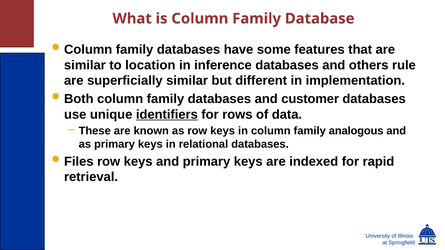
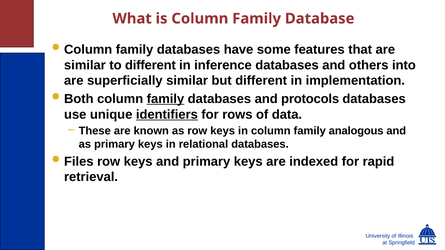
to location: location -> different (150, 65)
rule: rule -> into (404, 65)
family underline: none -> present (165, 99)
customer: customer -> protocols (310, 99)
